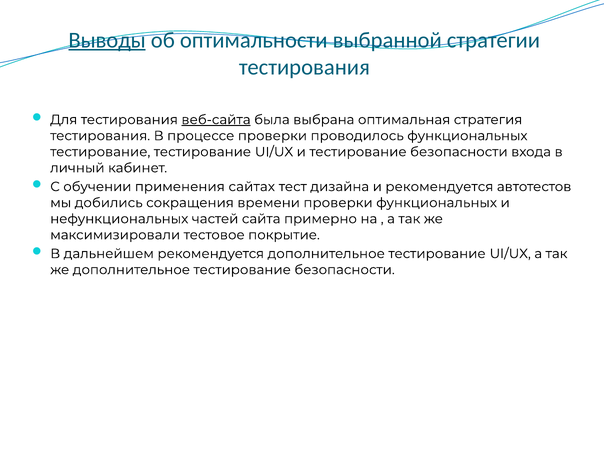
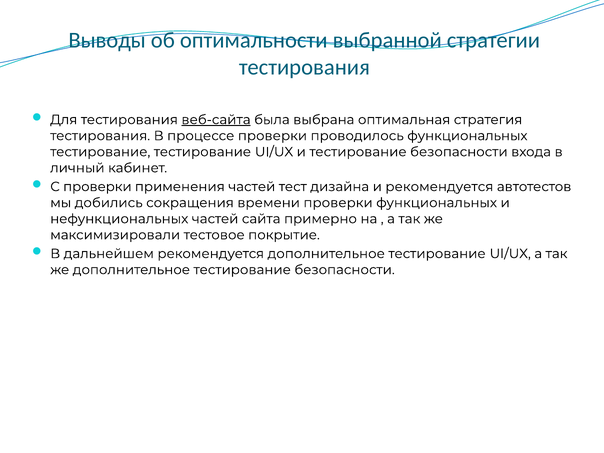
Выводы underline: present -> none (107, 40)
С обучении: обучении -> проверки (97, 187)
применения сайтах: сайтах -> частей (252, 187)
